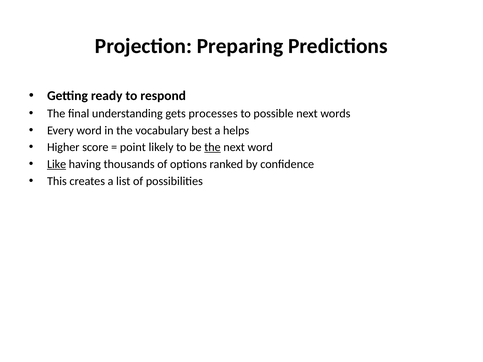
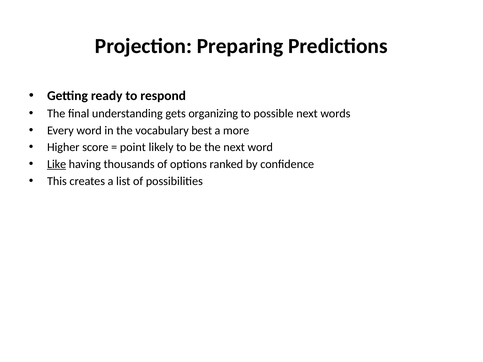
processes: processes -> organizing (213, 114)
helps: helps -> more (236, 130)
the underline: present -> none (212, 147)
